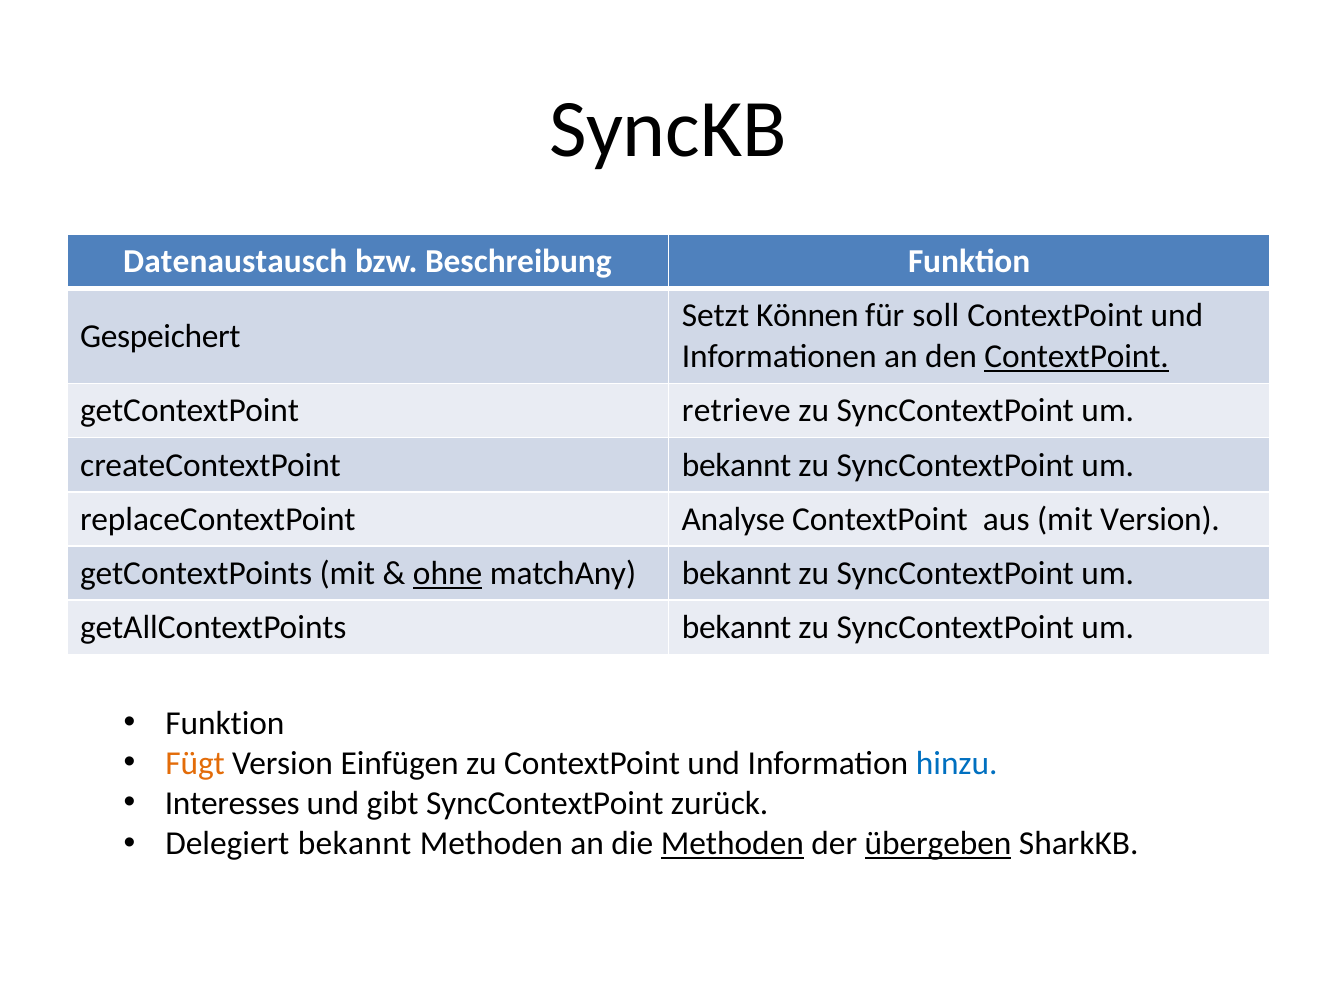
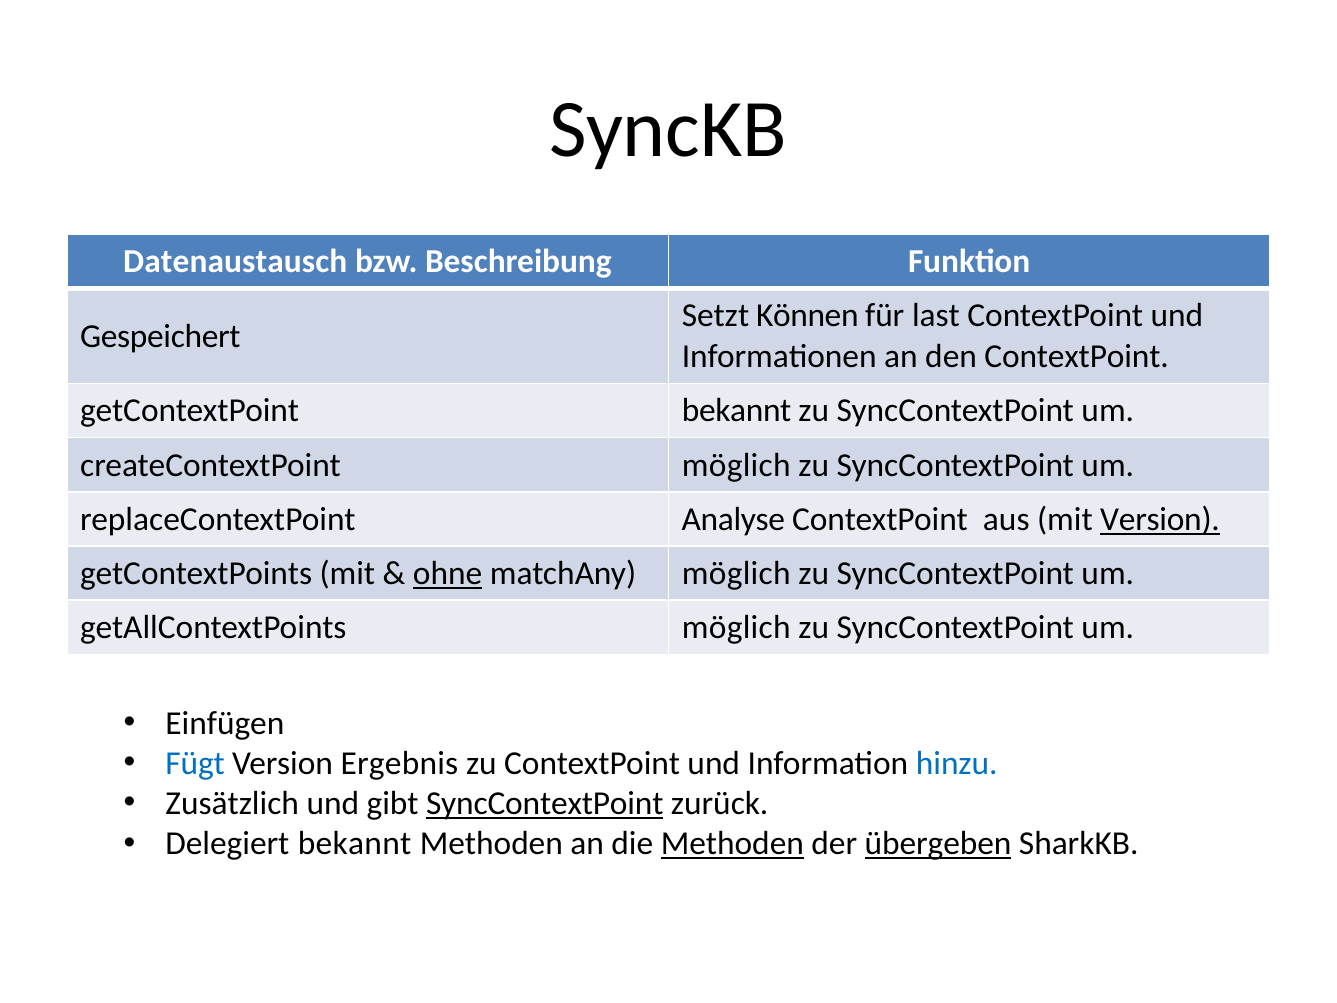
soll: soll -> last (936, 316)
ContextPoint underline: present -> none (1077, 356)
getContextPoint retrieve: retrieve -> bekannt (737, 411)
createContextPoint bekannt: bekannt -> möglich (736, 465)
Version underline: none -> present (1160, 519)
matchAny bekannt: bekannt -> möglich (736, 573)
getAllContextPoints bekannt: bekannt -> möglich (736, 628)
Funktion: Funktion -> Einfügen (225, 723)
Fügt colour: orange -> blue (195, 763)
Einfügen: Einfügen -> Ergebnis (399, 763)
Interesses: Interesses -> Zusätzlich (232, 804)
SyncContextPoint underline: none -> present (545, 804)
